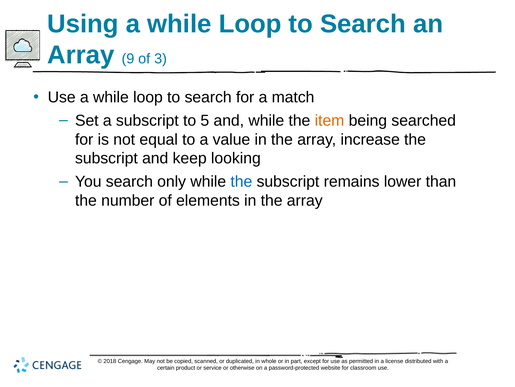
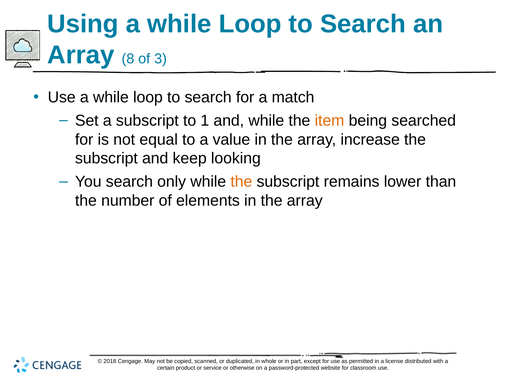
9: 9 -> 8 (128, 59)
5: 5 -> 1 (205, 120)
the colour: blue -> orange (241, 181)
